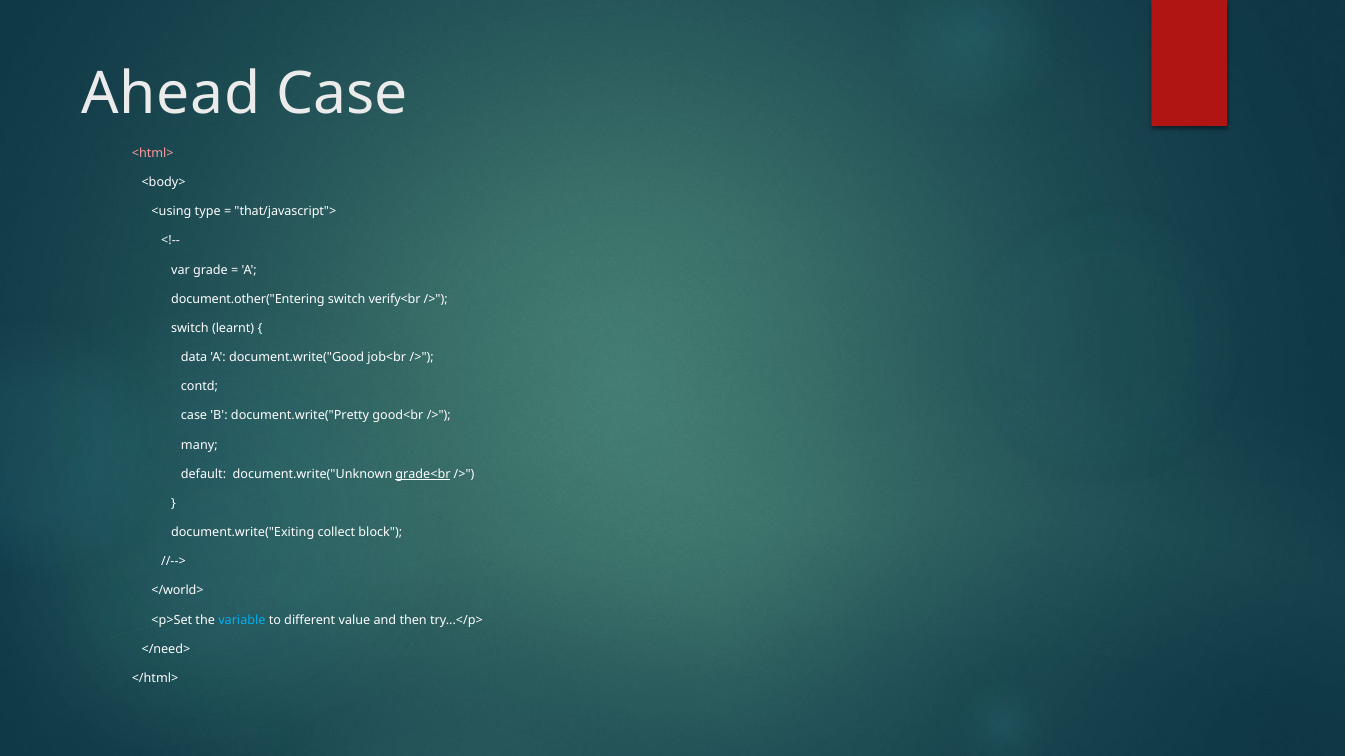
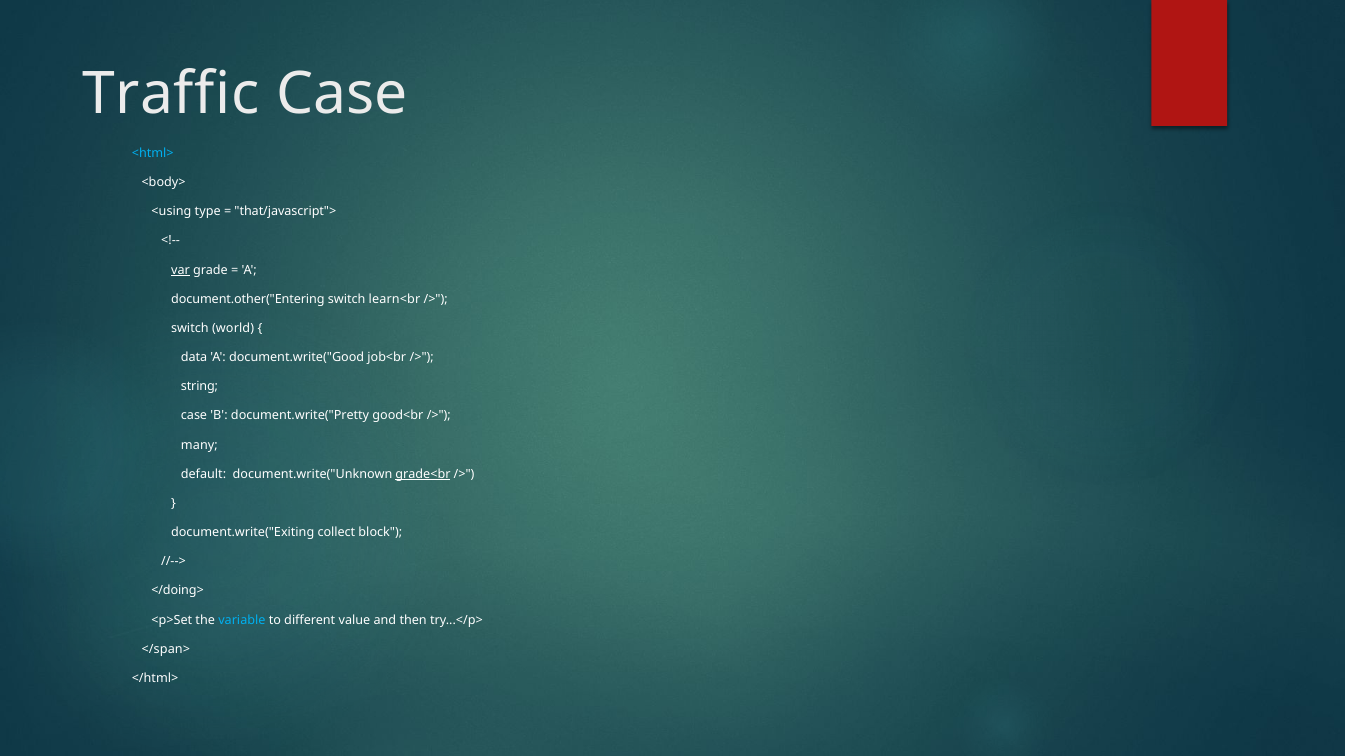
Ahead: Ahead -> Traffic (171, 94)
<html> colour: pink -> light blue (153, 153)
var underline: none -> present (181, 270)
verify<br: verify<br -> learn<br (394, 299)
learnt: learnt -> world (233, 329)
contd: contd -> string (199, 387)
</world>: </world> -> </doing> (178, 591)
</need>: </need> -> </span> (166, 650)
